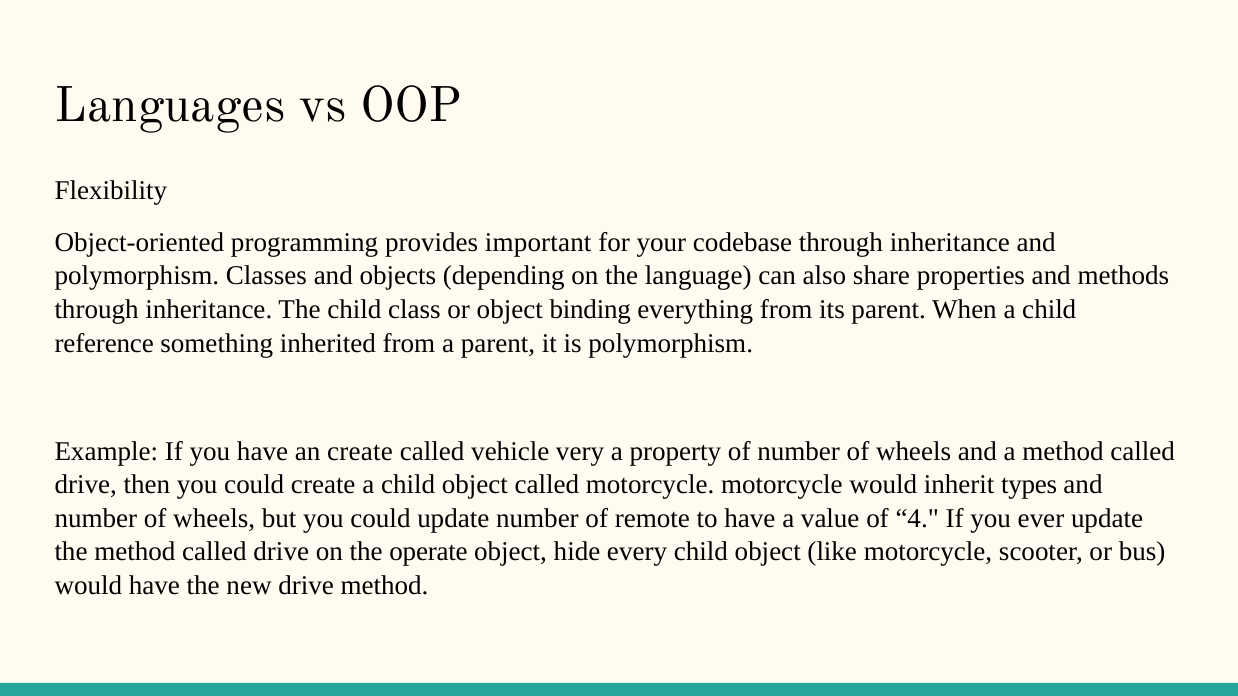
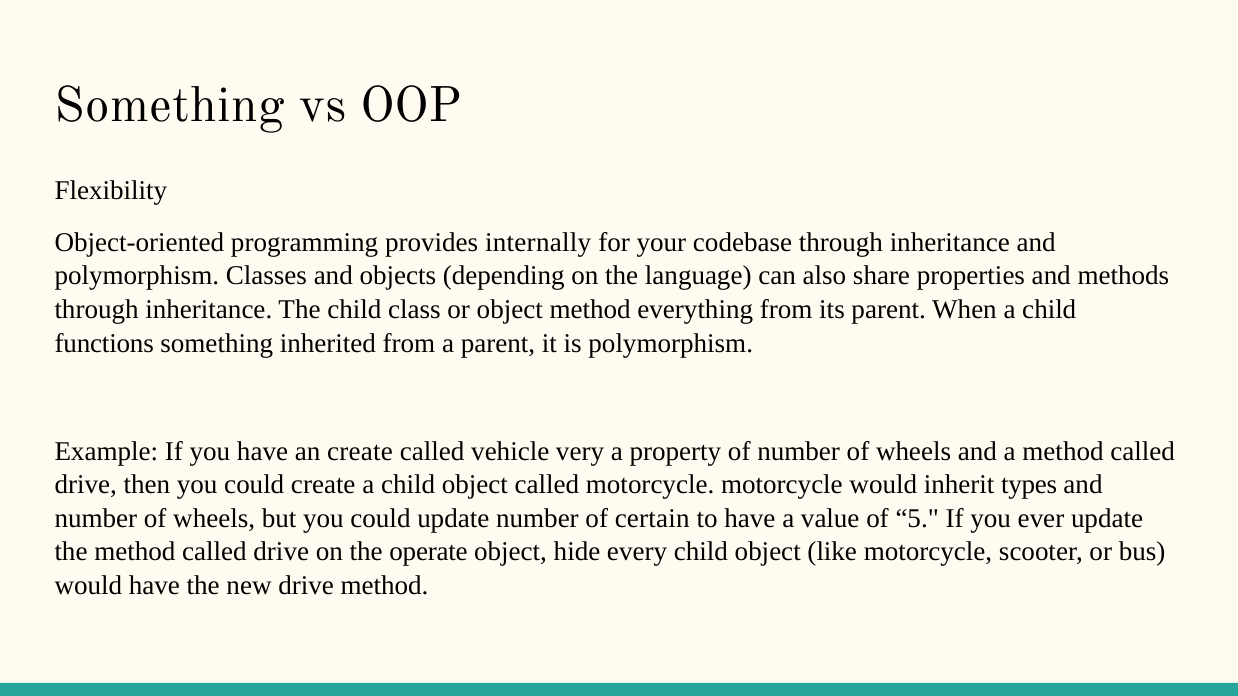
Languages: Languages -> Something (170, 105)
important: important -> internally (538, 242)
object binding: binding -> method (590, 310)
reference: reference -> functions (104, 343)
remote: remote -> certain (652, 519)
4: 4 -> 5 (917, 519)
